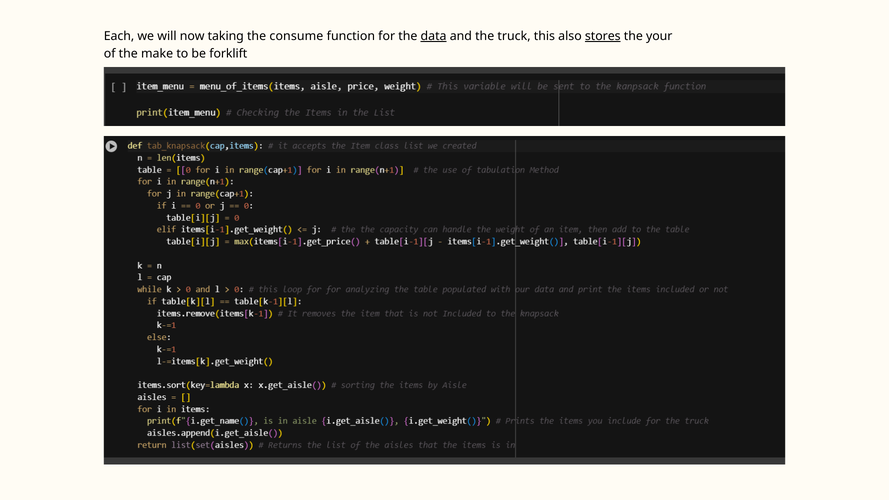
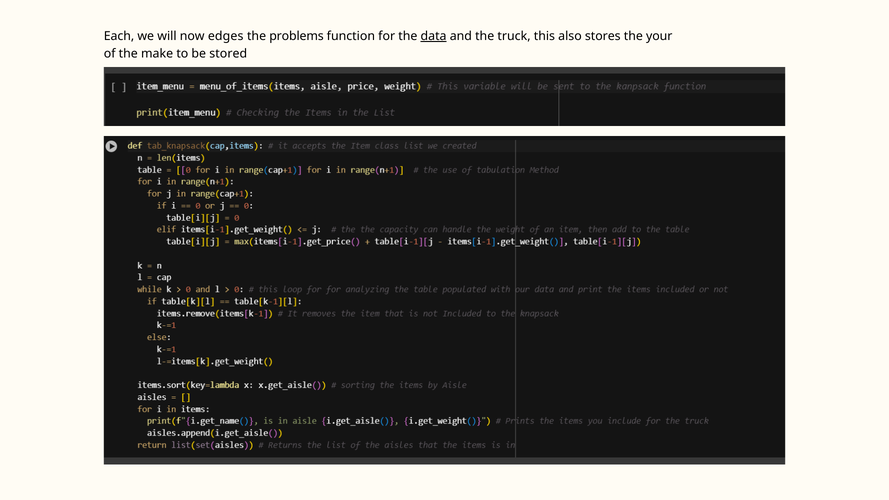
taking: taking -> edges (226, 36)
consume: consume -> problems (297, 36)
stores underline: present -> none (603, 36)
forklift: forklift -> stored (228, 54)
